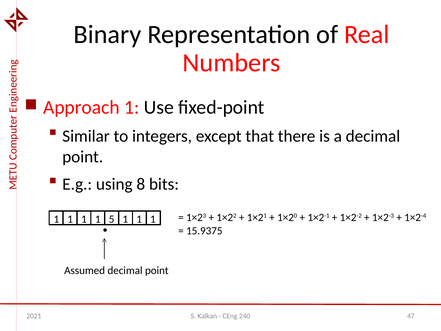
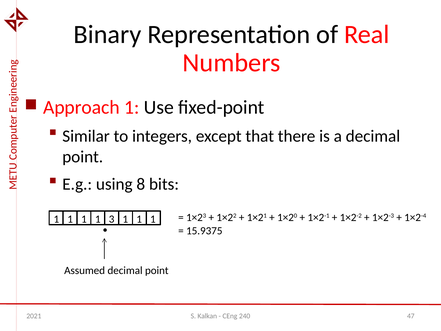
5: 5 -> 3 (112, 219)
